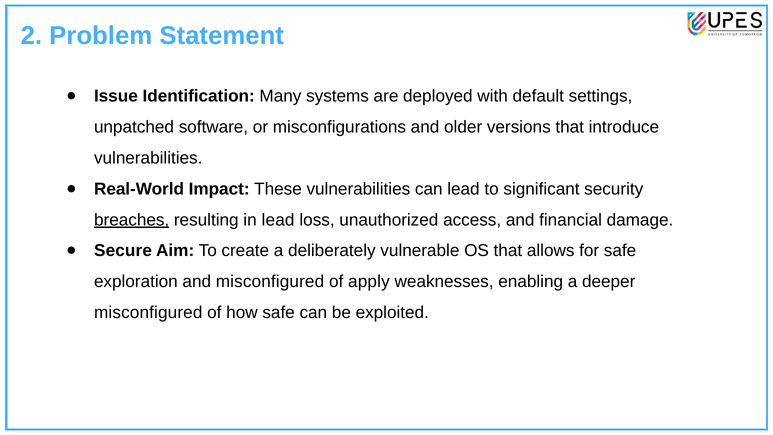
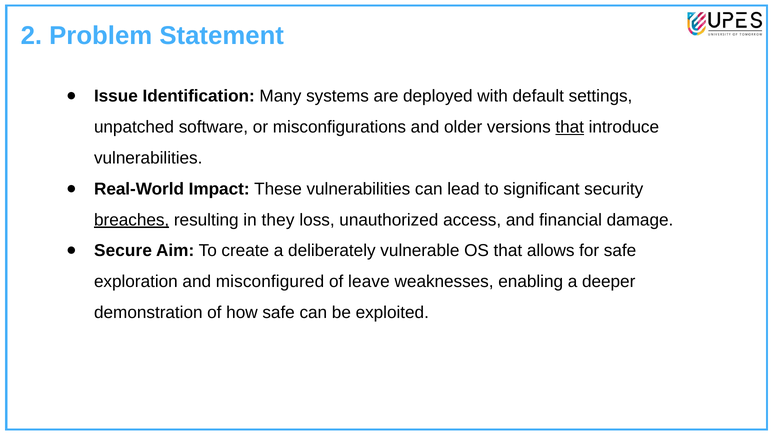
that underline: none -> present (570, 127)
in lead: lead -> they (278, 220)
apply: apply -> leave (369, 282)
misconfigured: misconfigured -> demonstration (148, 312)
